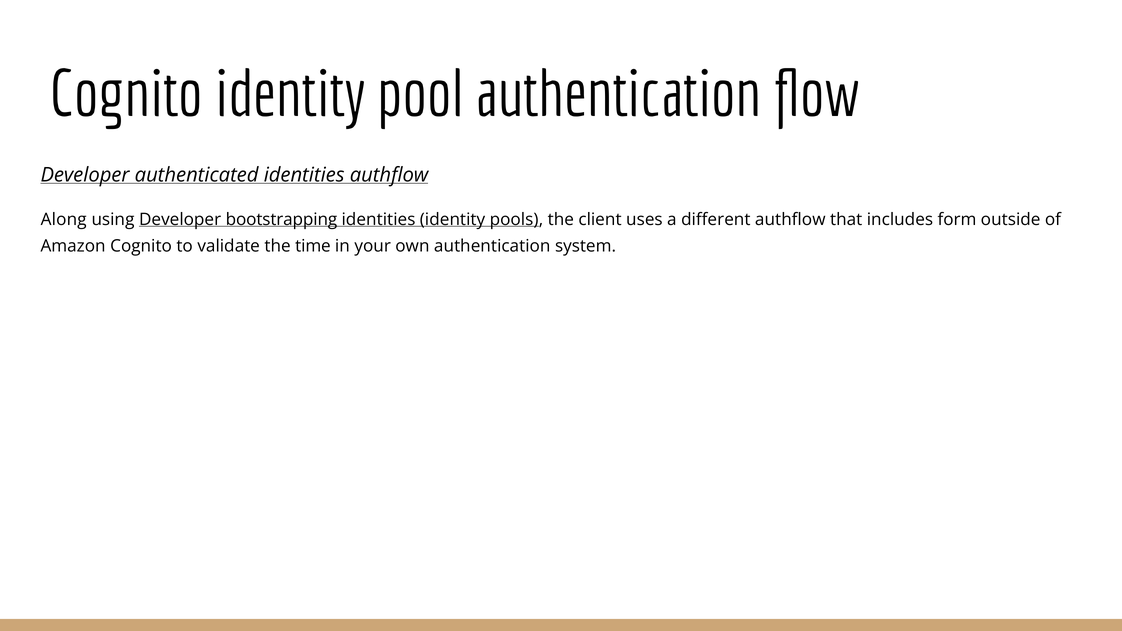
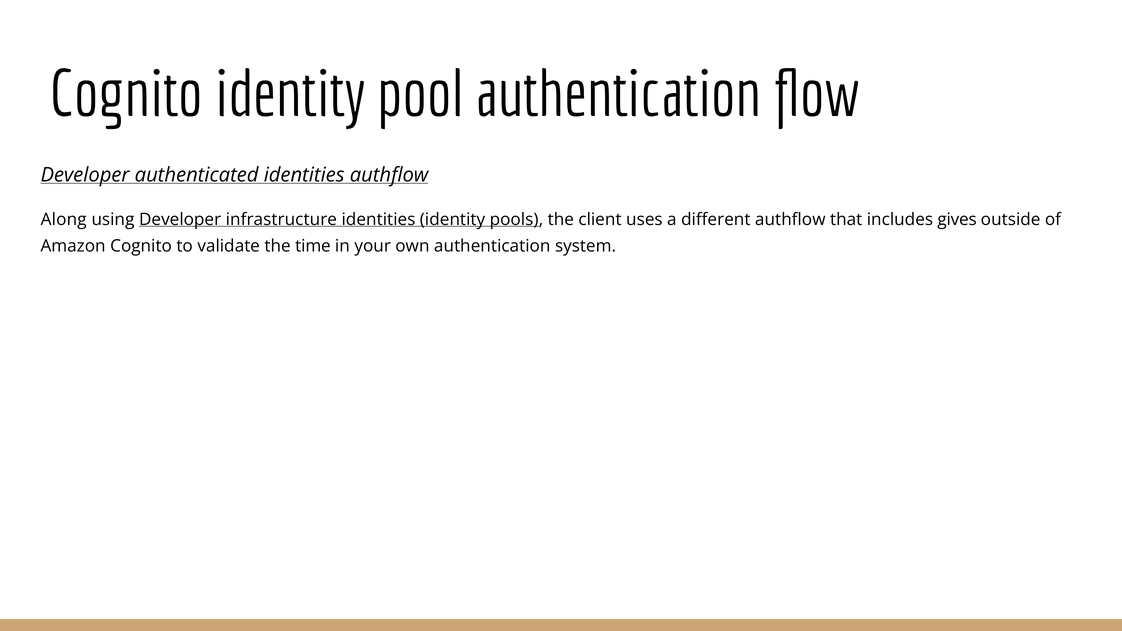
bootstrapping: bootstrapping -> infrastructure (281, 220)
form: form -> gives (957, 220)
